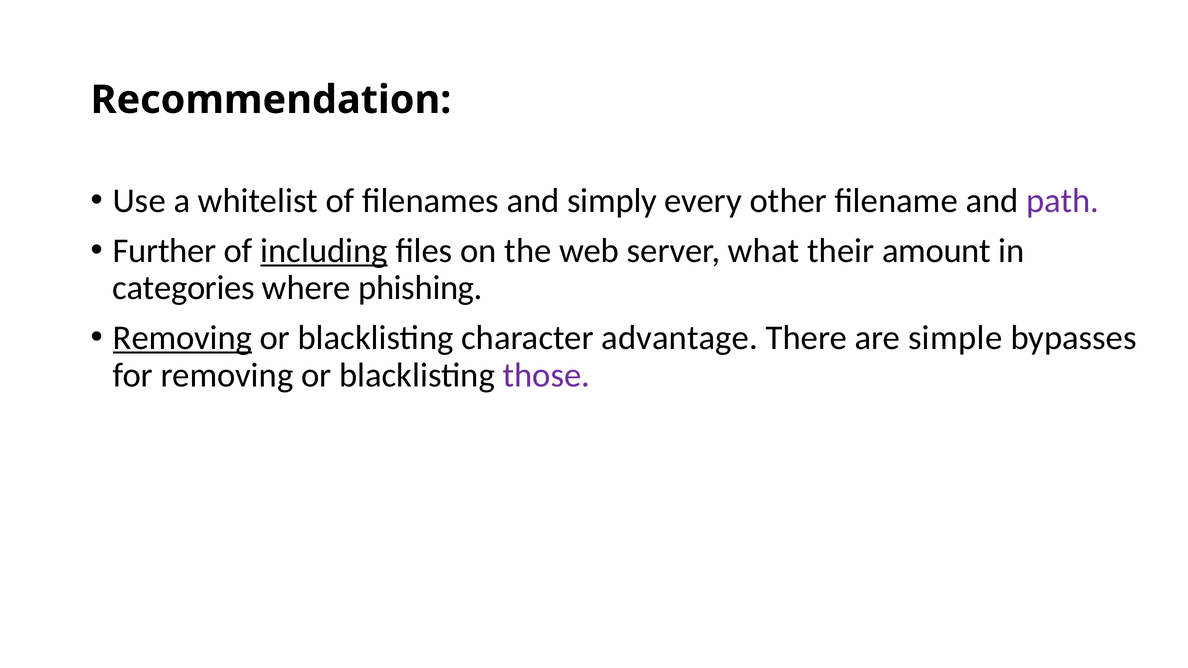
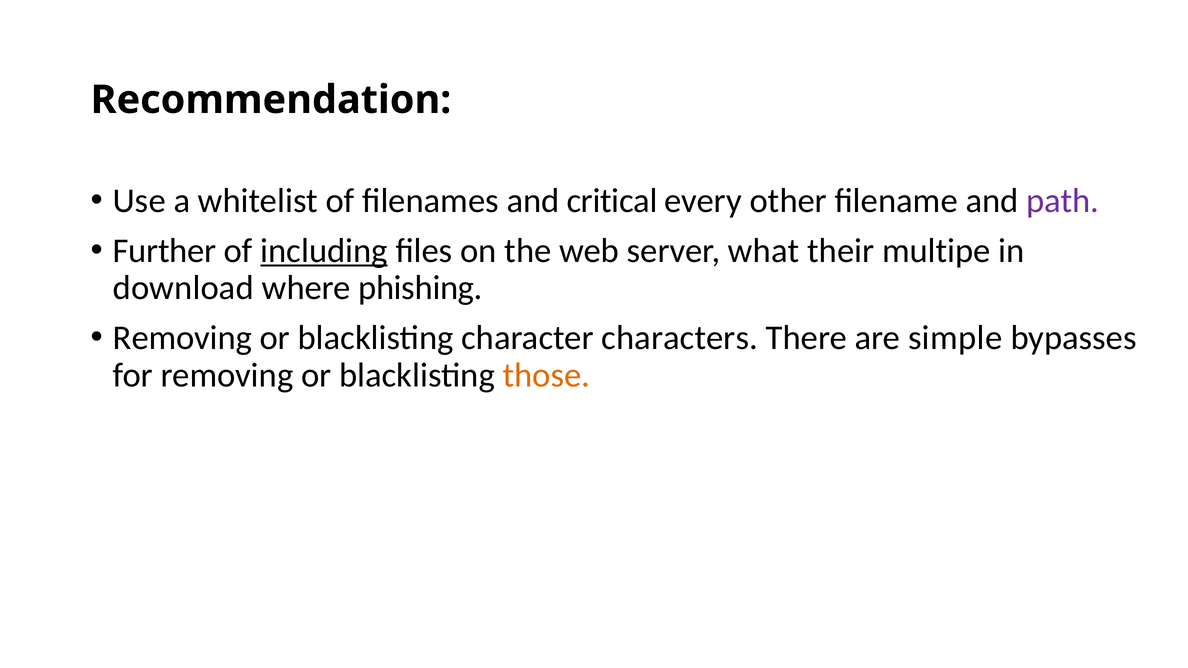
simply: simply -> critical (612, 201)
amount: amount -> multipe (936, 251)
categories: categories -> download (183, 288)
Removing underline: present -> none (182, 338)
advantage: advantage -> characters (680, 338)
those colour: purple -> orange (546, 375)
